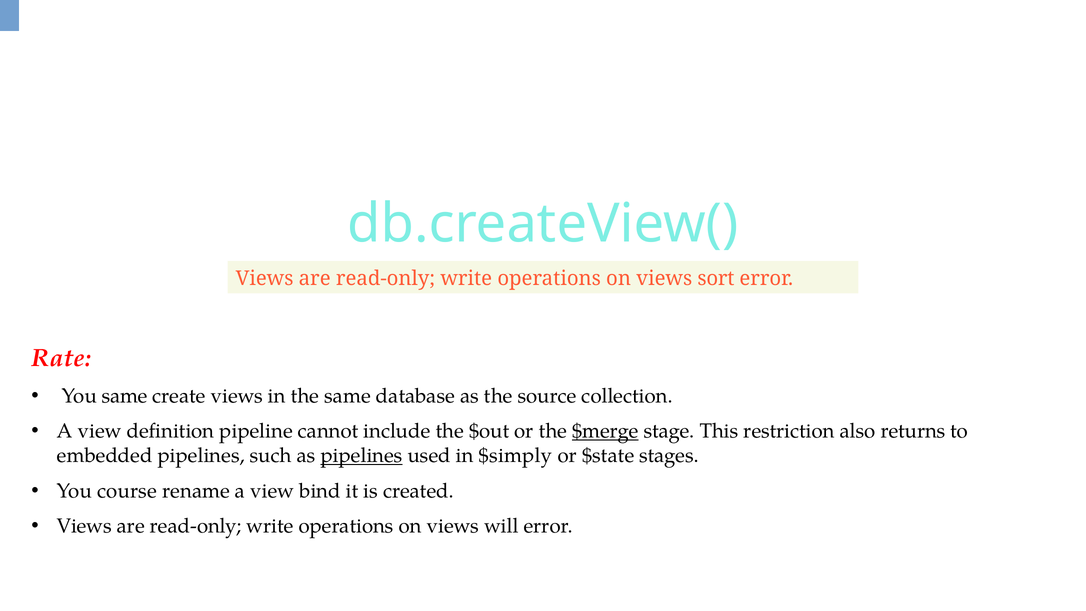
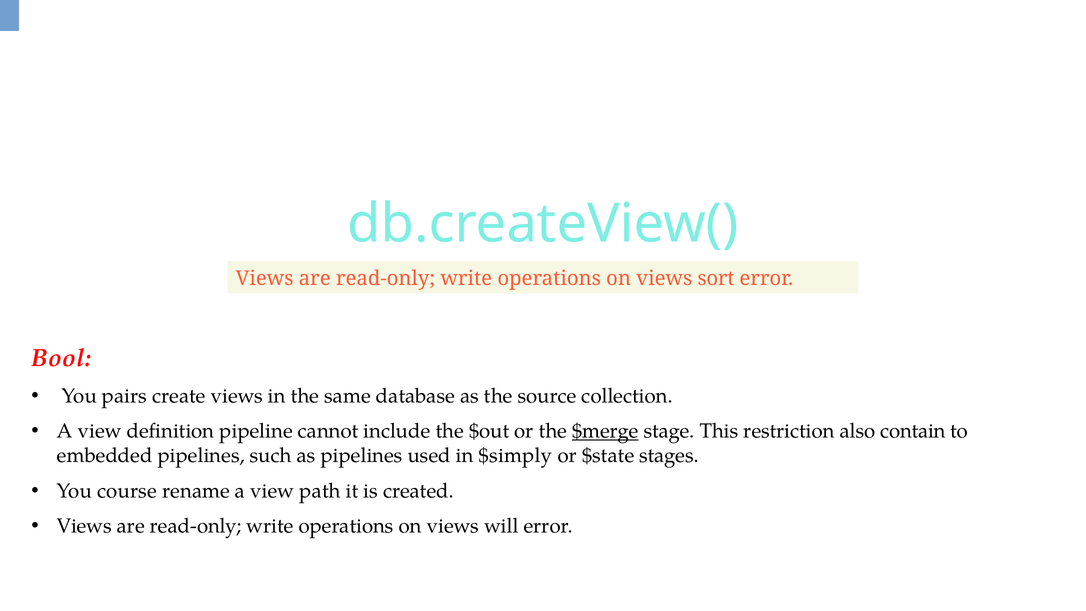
Rate: Rate -> Bool (61, 358)
You same: same -> pairs (125, 396)
returns: returns -> contain (913, 431)
pipelines underline: present -> none (362, 456)
bind: bind -> path (320, 491)
